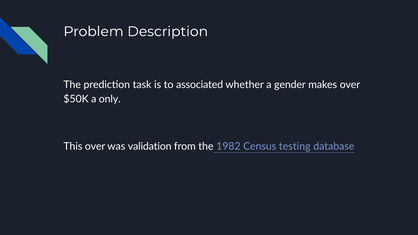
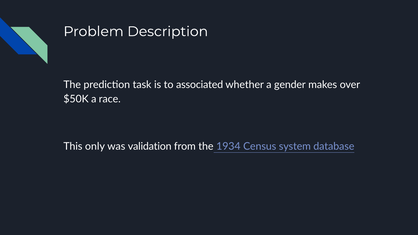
only: only -> race (110, 99)
This over: over -> only (95, 147)
1982: 1982 -> 1934 (228, 147)
testing: testing -> system (295, 147)
